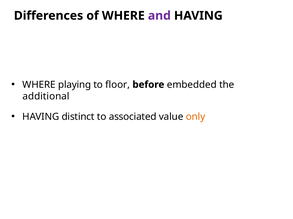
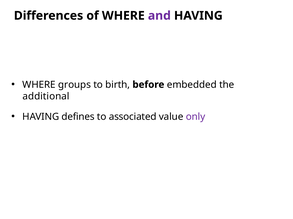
playing: playing -> groups (75, 85)
floor: floor -> birth (118, 85)
distinct: distinct -> defines (78, 117)
only colour: orange -> purple (196, 117)
